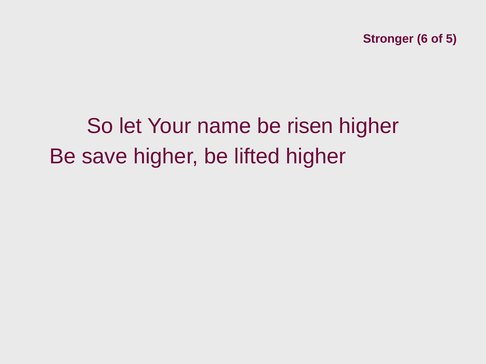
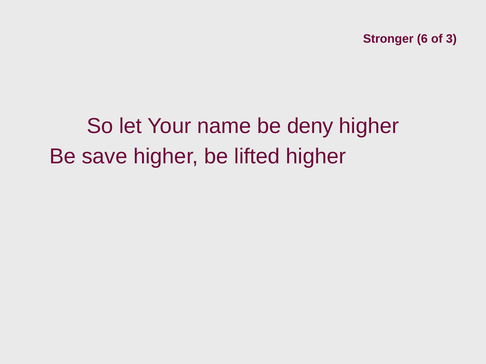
5: 5 -> 3 (451, 39)
risen: risen -> deny (310, 126)
